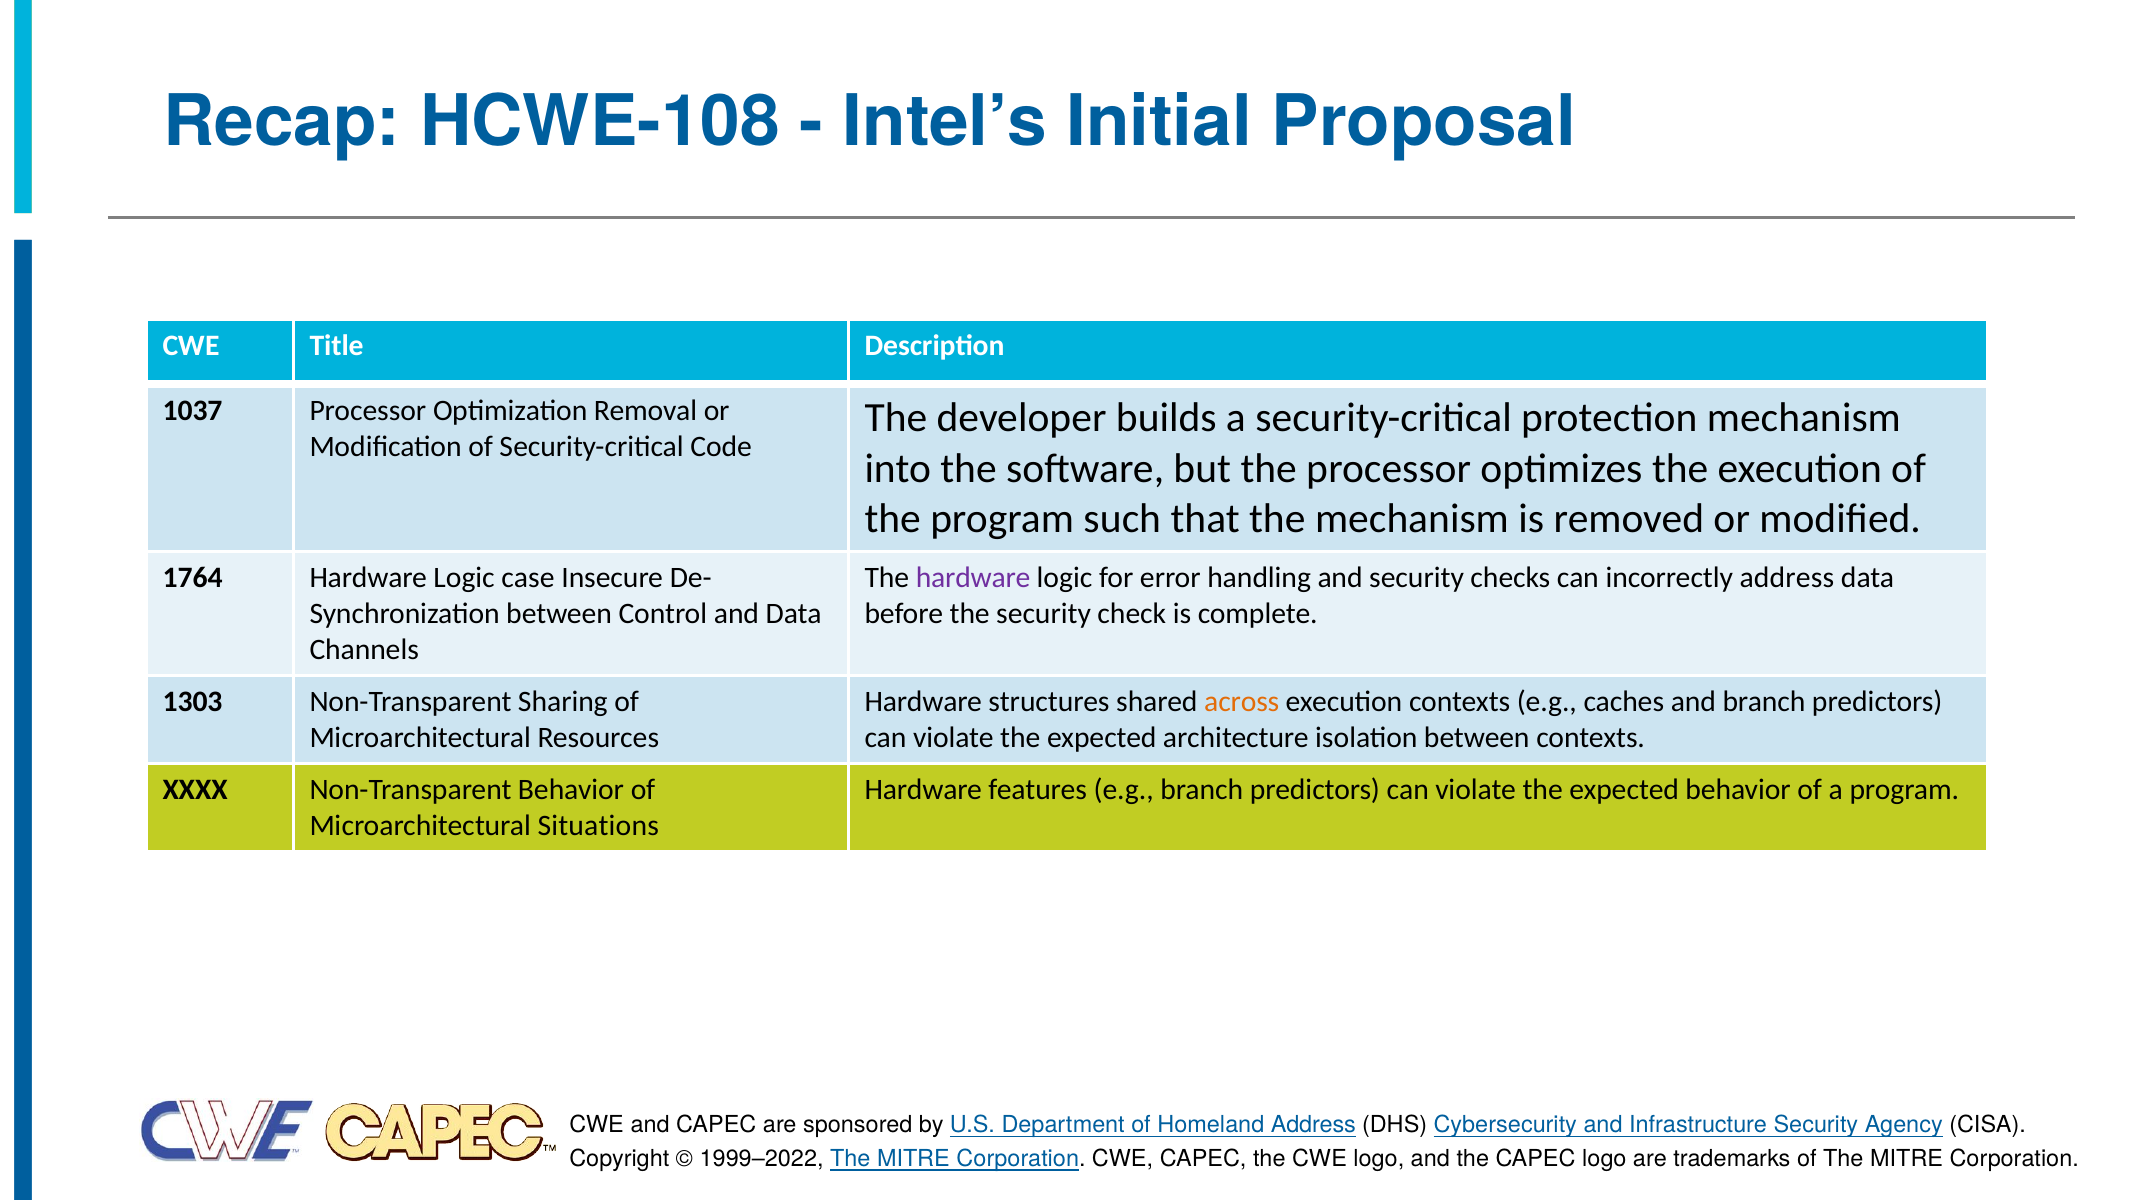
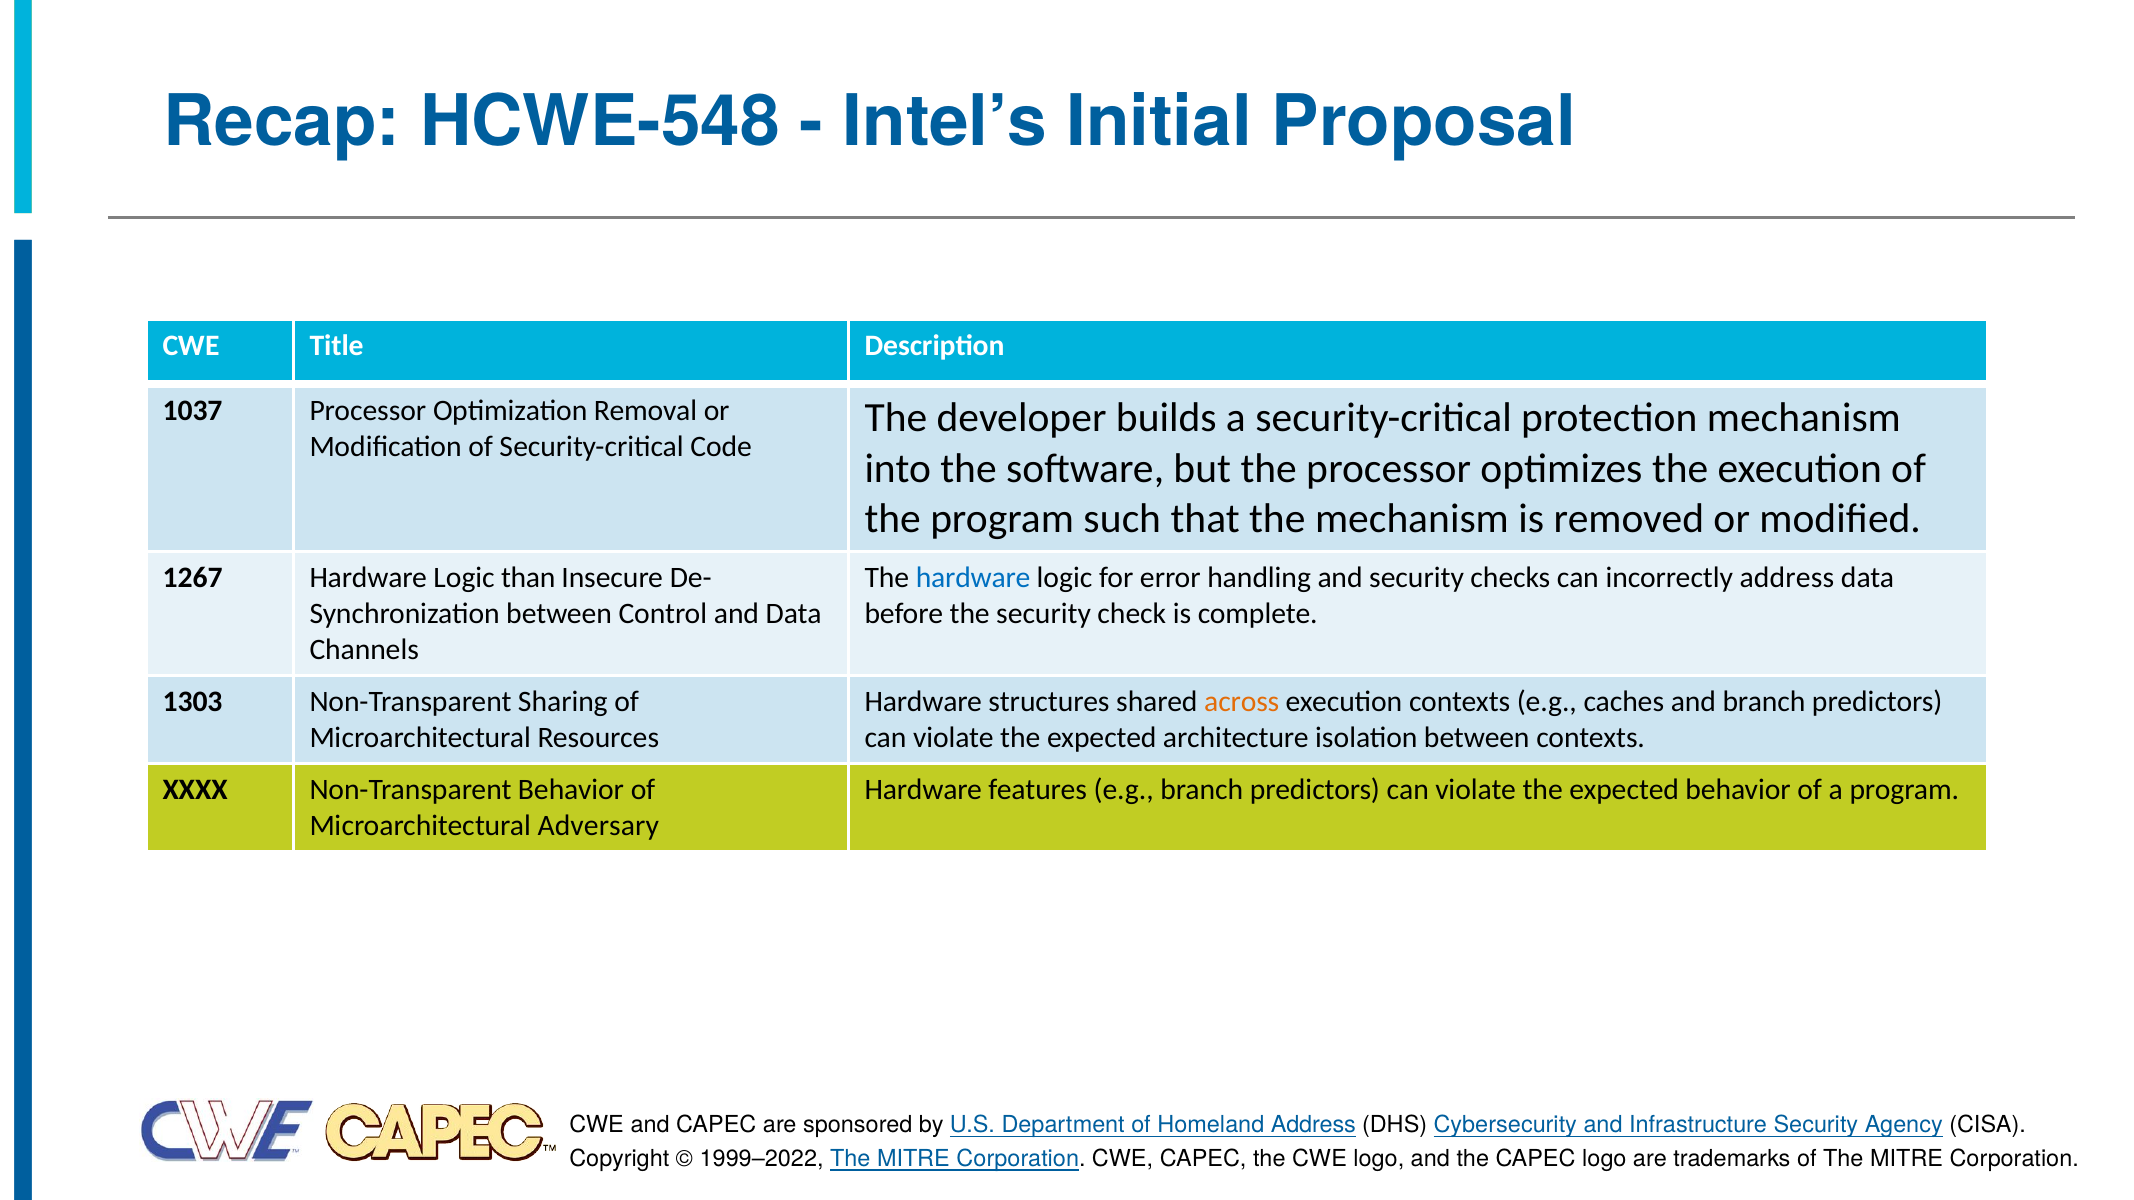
HCWE-108: HCWE-108 -> HCWE-548 (600, 122)
1764: 1764 -> 1267 (193, 578)
case: case -> than (528, 578)
hardware colour: purple -> blue (973, 578)
Situations: Situations -> Adversary (598, 826)
